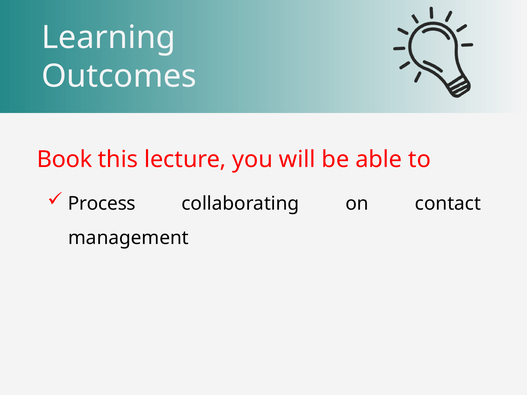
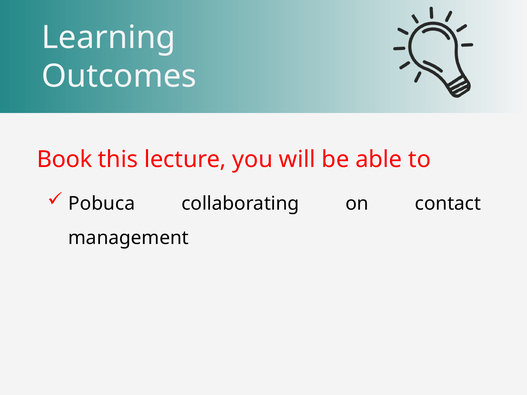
Process: Process -> Pobuca (102, 204)
